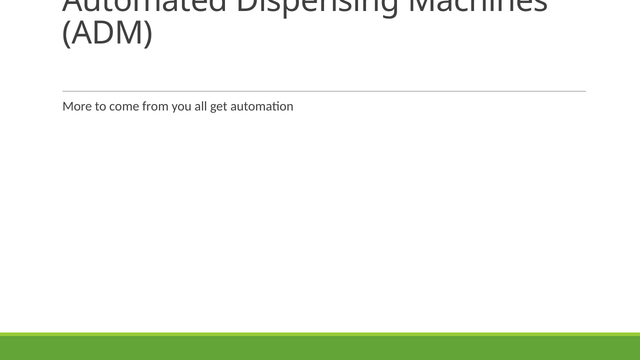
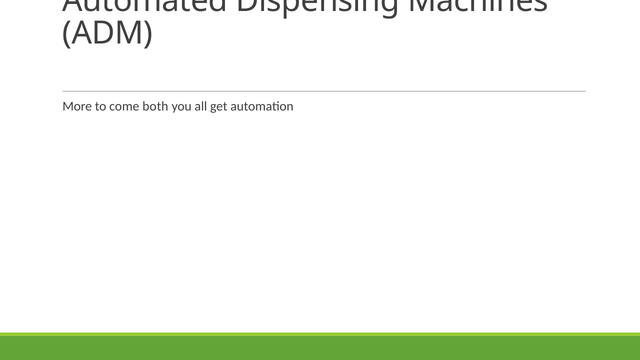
from: from -> both (155, 106)
